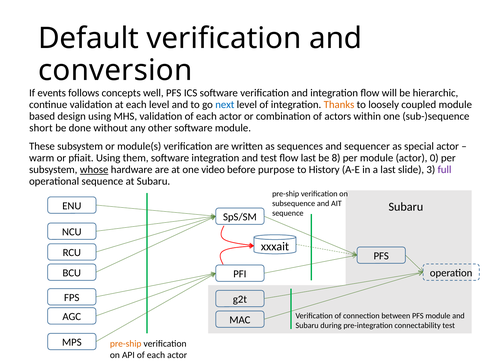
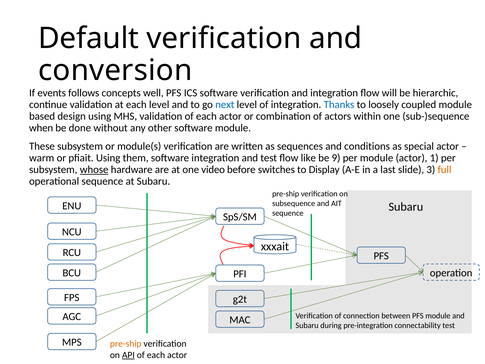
Thanks colour: orange -> blue (339, 105)
short: short -> when (41, 128)
sequencer: sequencer -> conditions (367, 146)
flow last: last -> like (308, 158)
8: 8 -> 9 (336, 158)
0: 0 -> 1 (434, 158)
purpose: purpose -> switches (276, 170)
History: History -> Display (324, 170)
full colour: purple -> orange (445, 170)
API underline: none -> present (128, 355)
